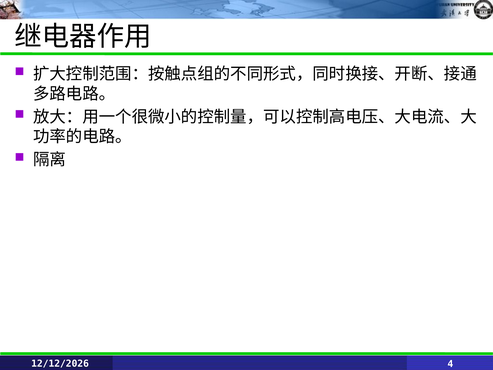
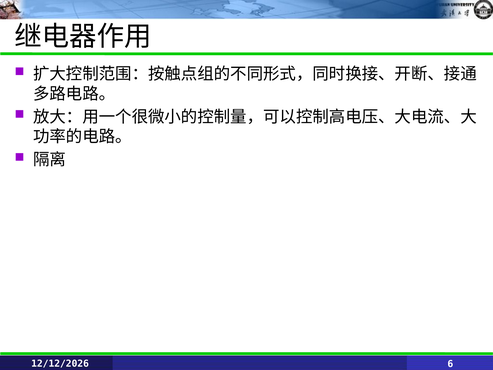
4: 4 -> 6 (450, 364)
